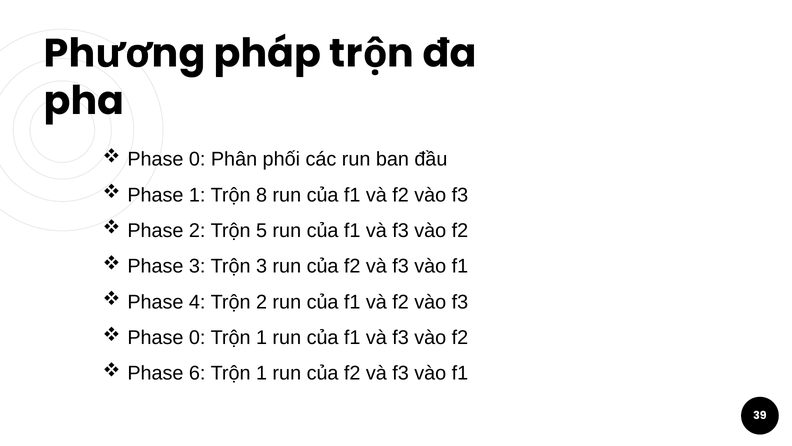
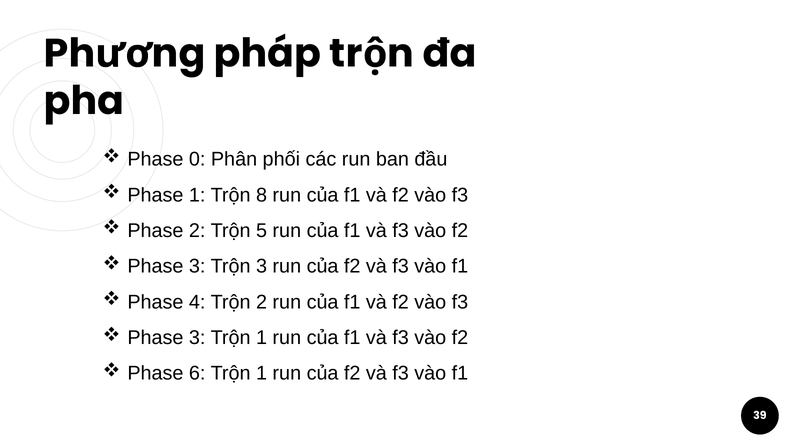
0: 0 -> 3 (197, 337)
